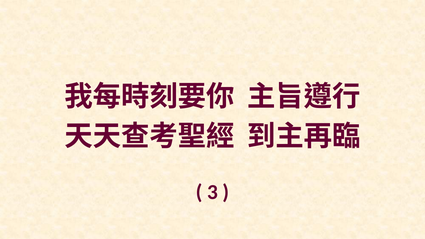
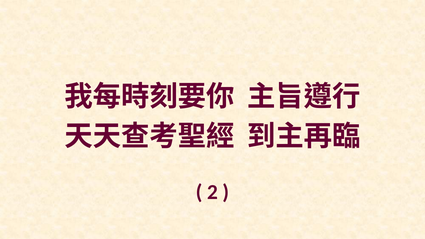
3: 3 -> 2 (212, 192)
